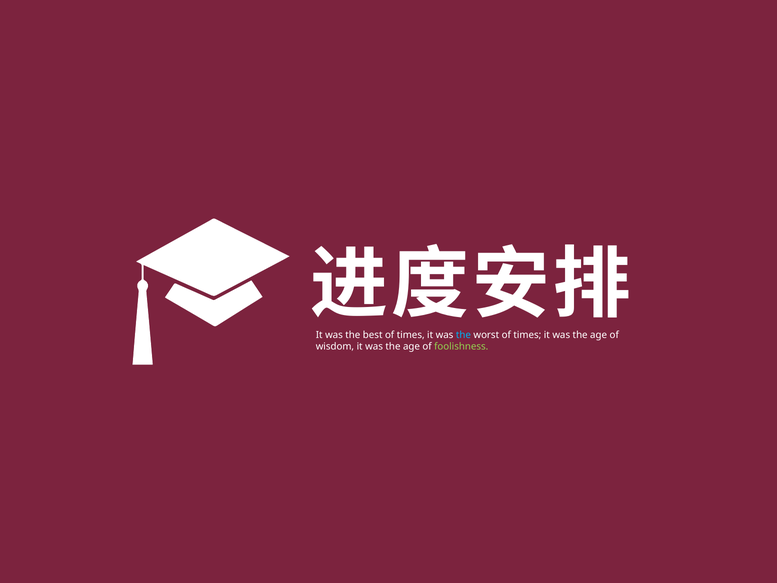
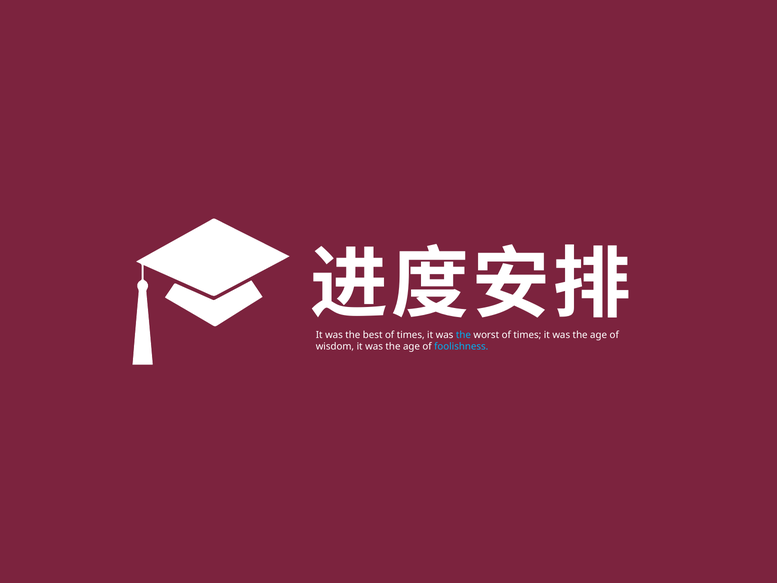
foolishness colour: light green -> light blue (461, 346)
